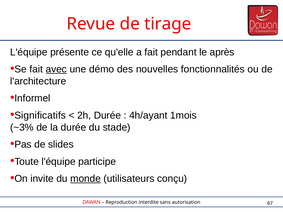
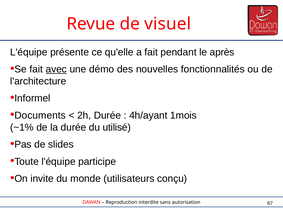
tirage: tirage -> visuel (168, 24)
Significatifs: Significatifs -> Documents (40, 115)
~3%: ~3% -> ~1% (22, 127)
stade: stade -> utilisé (117, 127)
monde underline: present -> none (86, 179)
